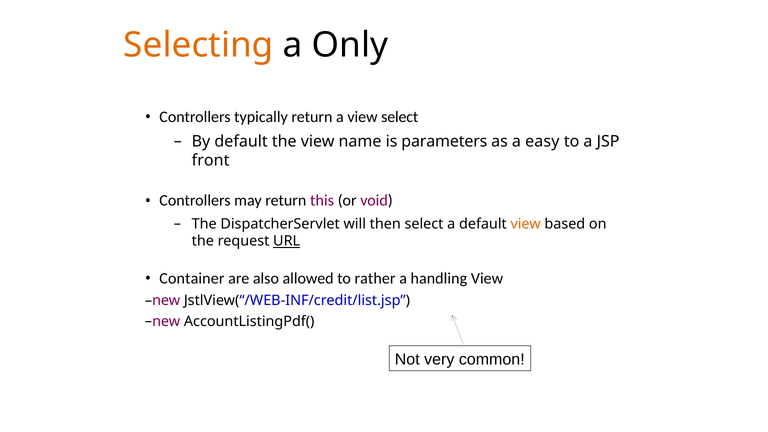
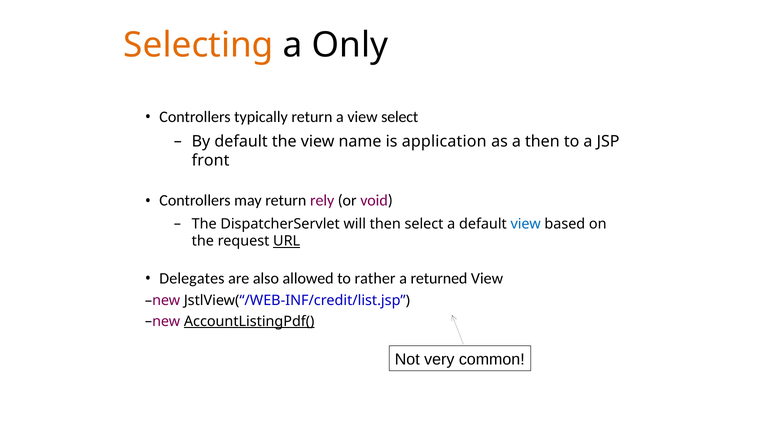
parameters: parameters -> application (444, 141)
a easy: easy -> then (542, 141)
this: this -> rely (322, 201)
view colour: orange -> blue (526, 224)
Container: Container -> Delegates (192, 279)
handling: handling -> returned (439, 279)
AccountListingPdf( underline: none -> present (249, 321)
